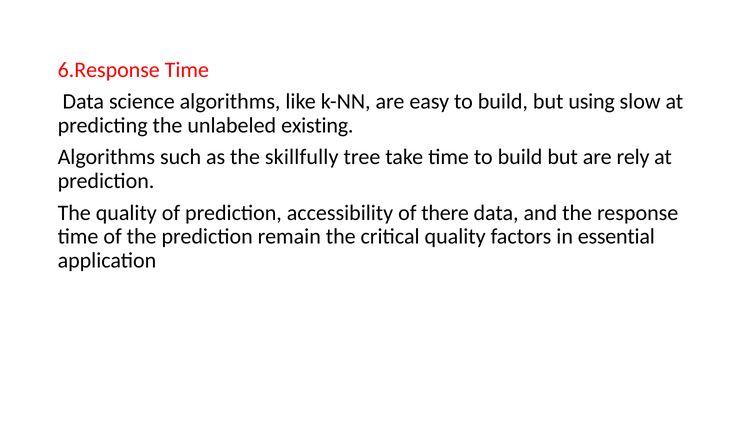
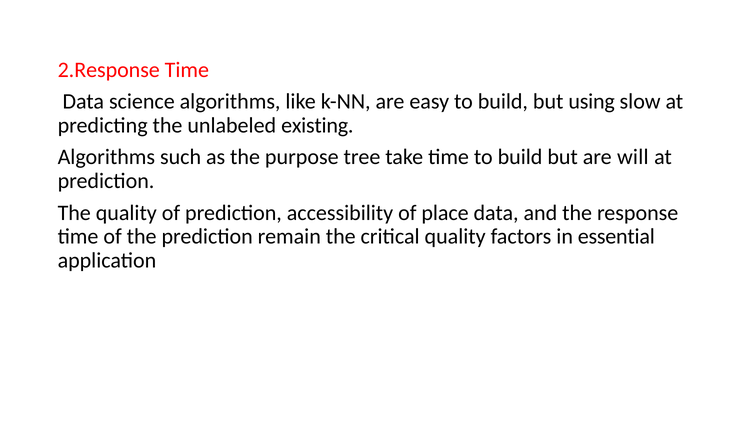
6.Response: 6.Response -> 2.Response (109, 70)
skillfully: skillfully -> purpose (302, 157)
rely: rely -> will (633, 157)
there: there -> place (445, 212)
